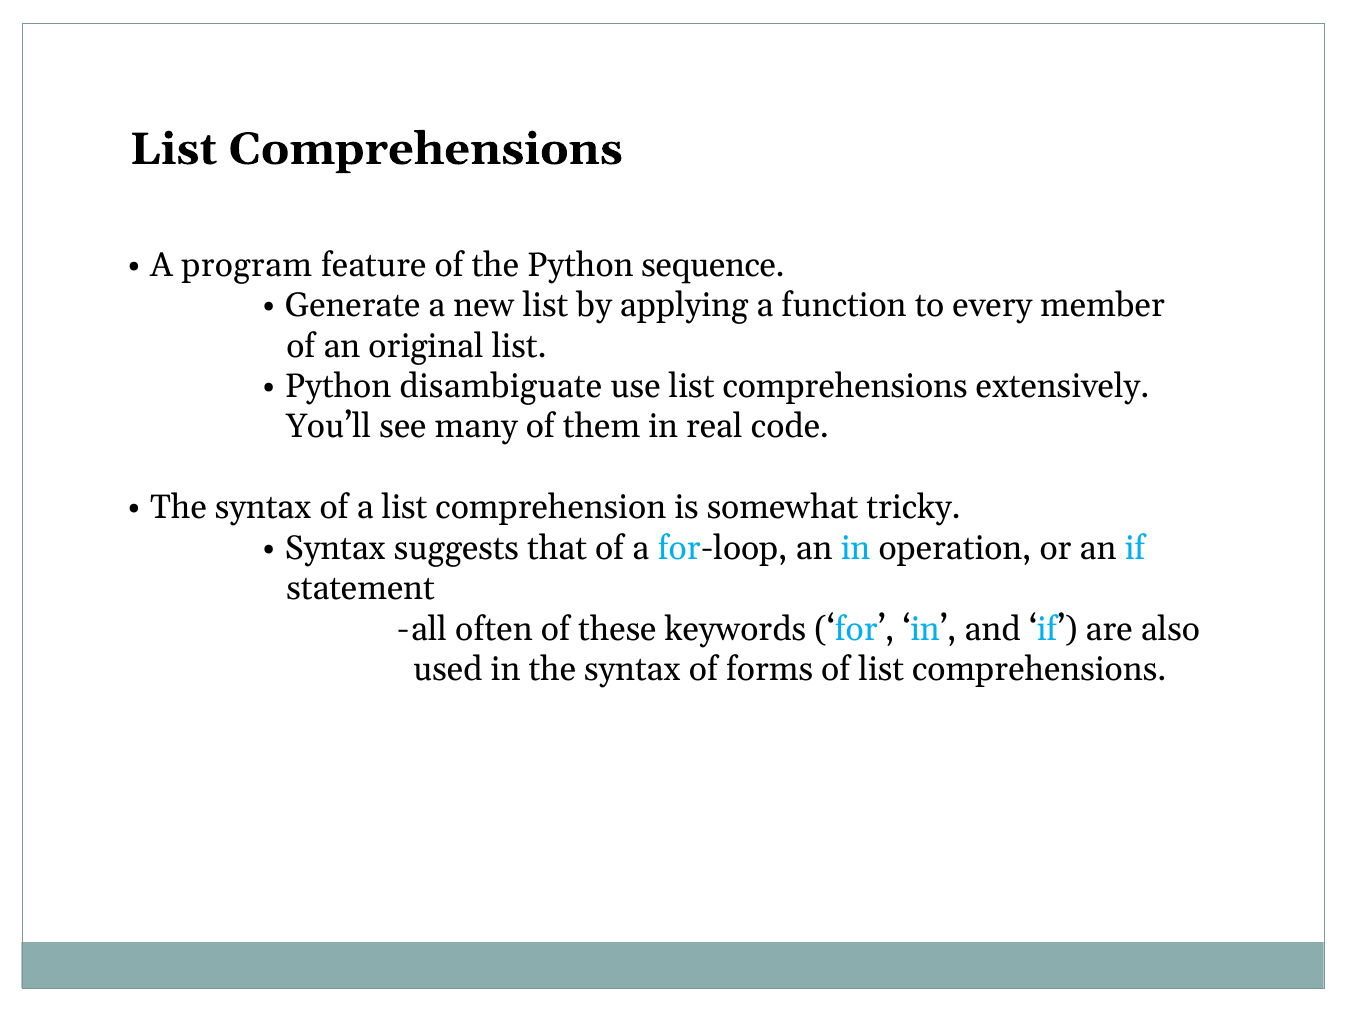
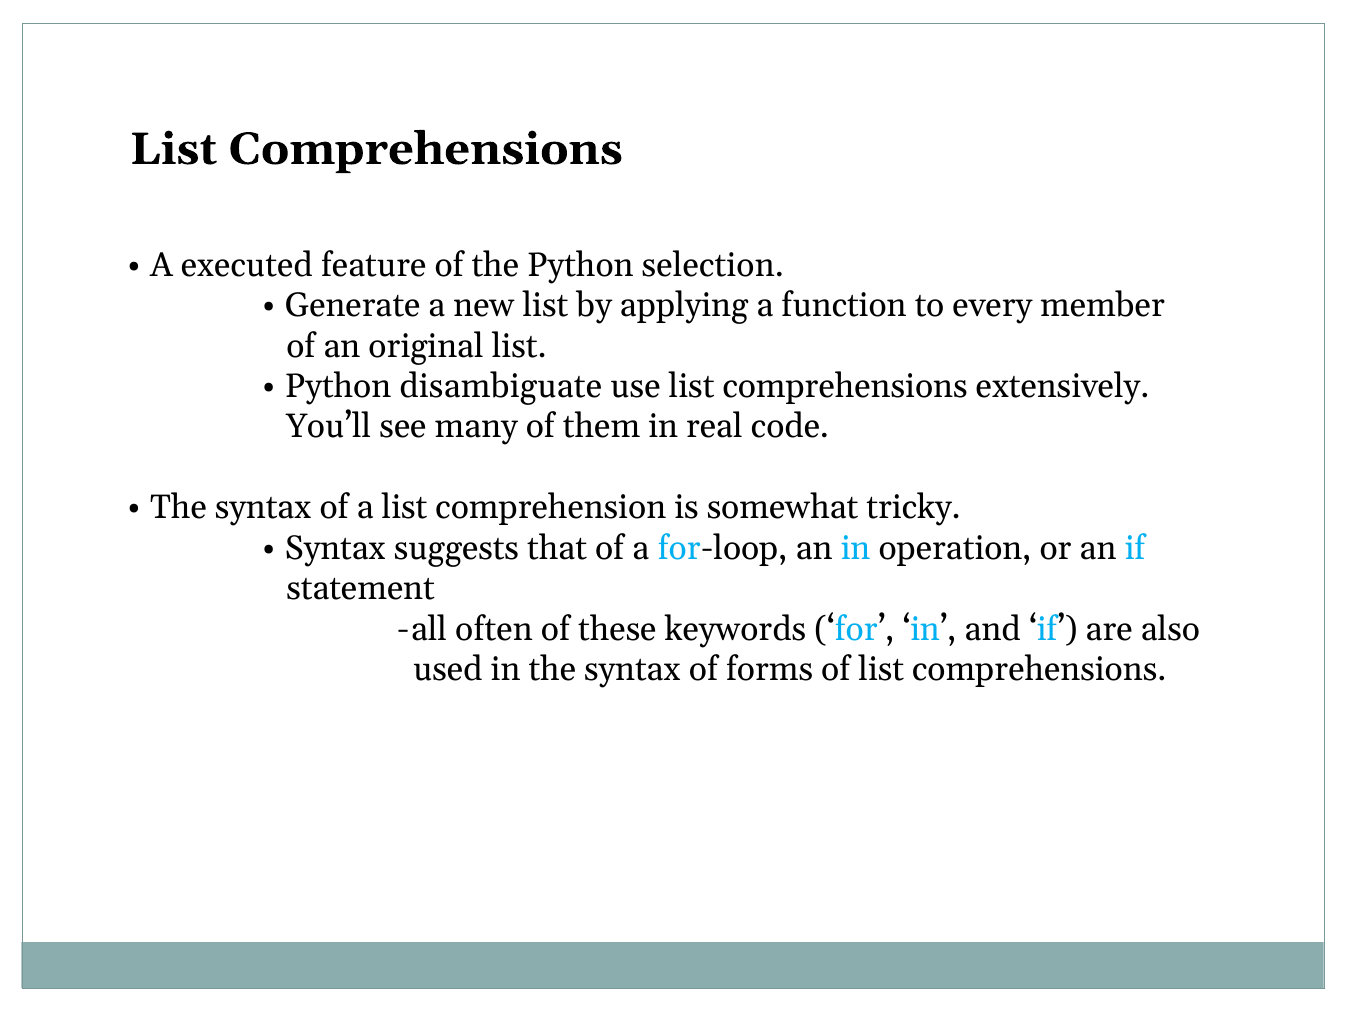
program: program -> executed (247, 265)
sequence: sequence -> selection (713, 265)
